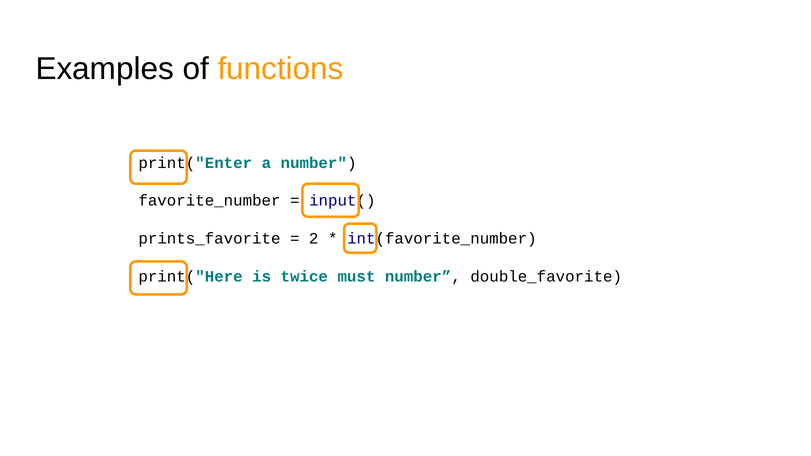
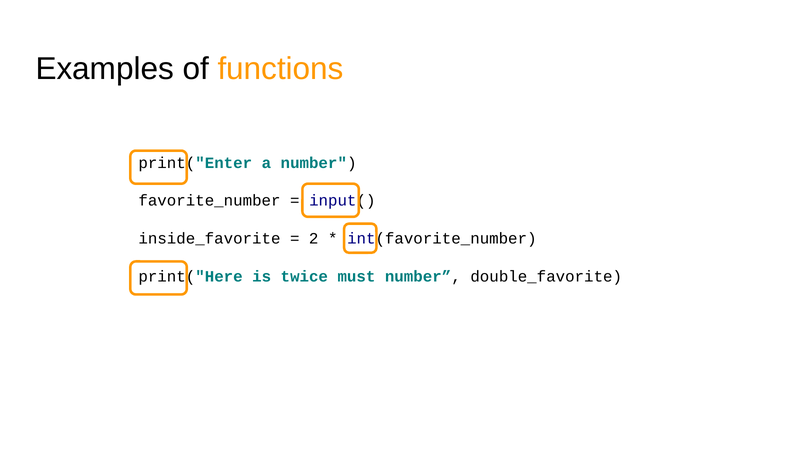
prints_favorite: prints_favorite -> inside_favorite (209, 239)
